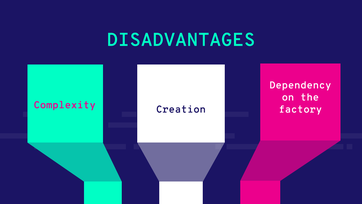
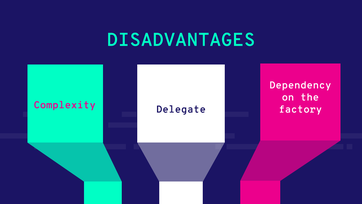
Creation: Creation -> Delegate (181, 109)
